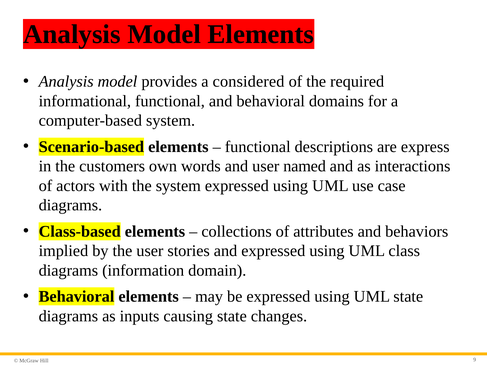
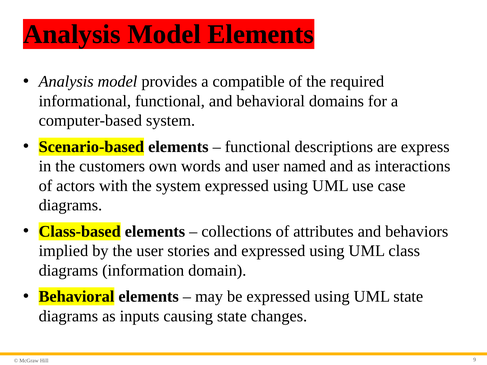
considered: considered -> compatible (249, 82)
